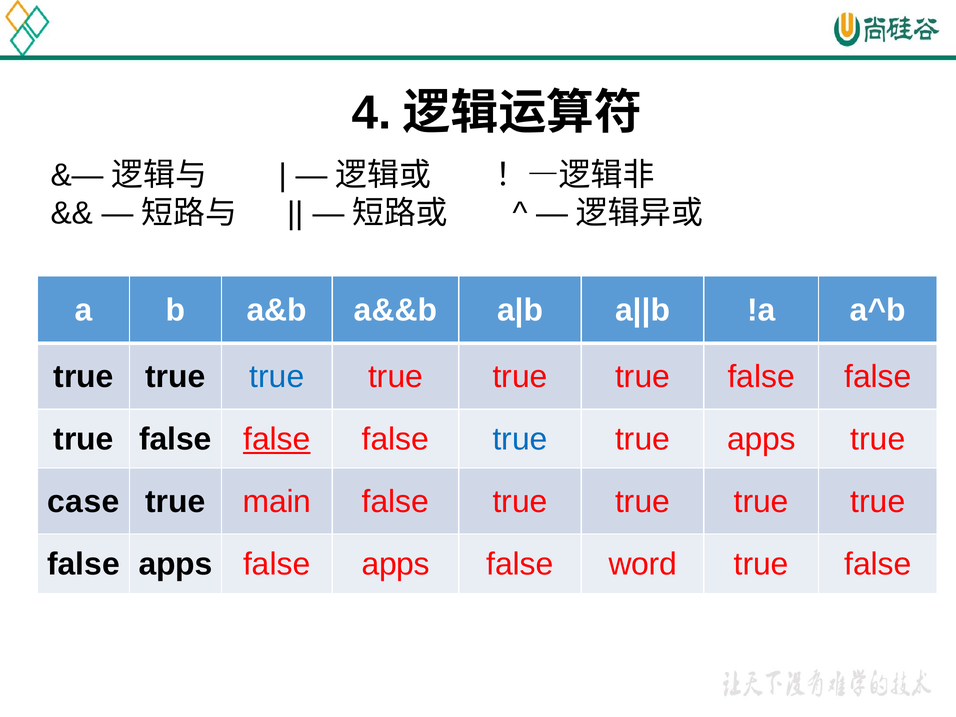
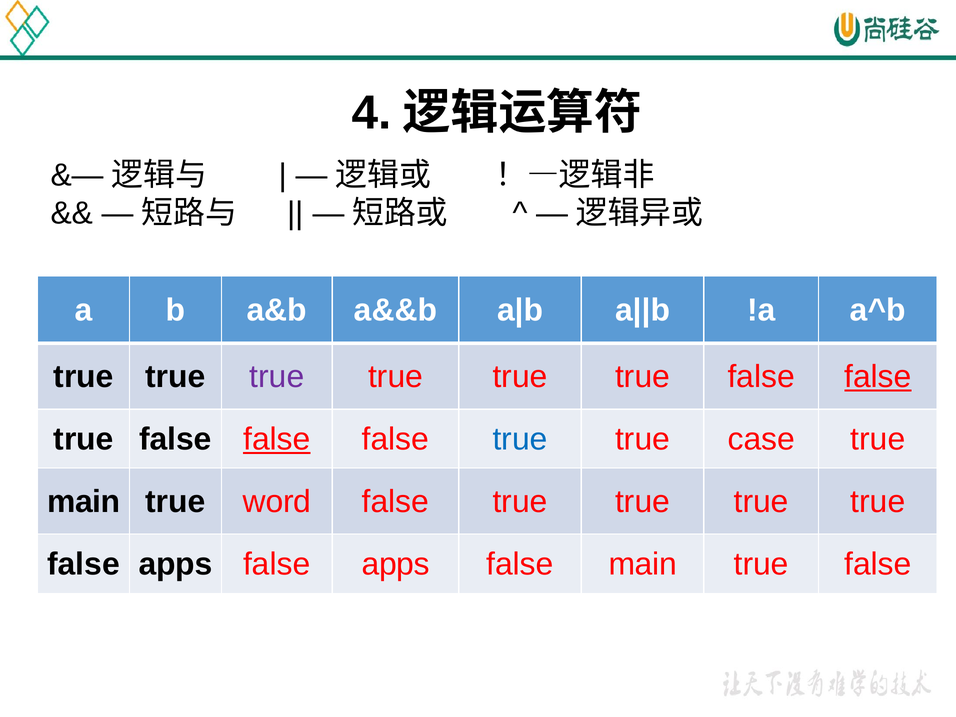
true colour: blue -> purple (277, 377)
false underline: none -> present (878, 377)
true apps: apps -> case (761, 439)
case: case -> main (84, 502)
main: main -> word (277, 502)
false word: word -> main (643, 564)
